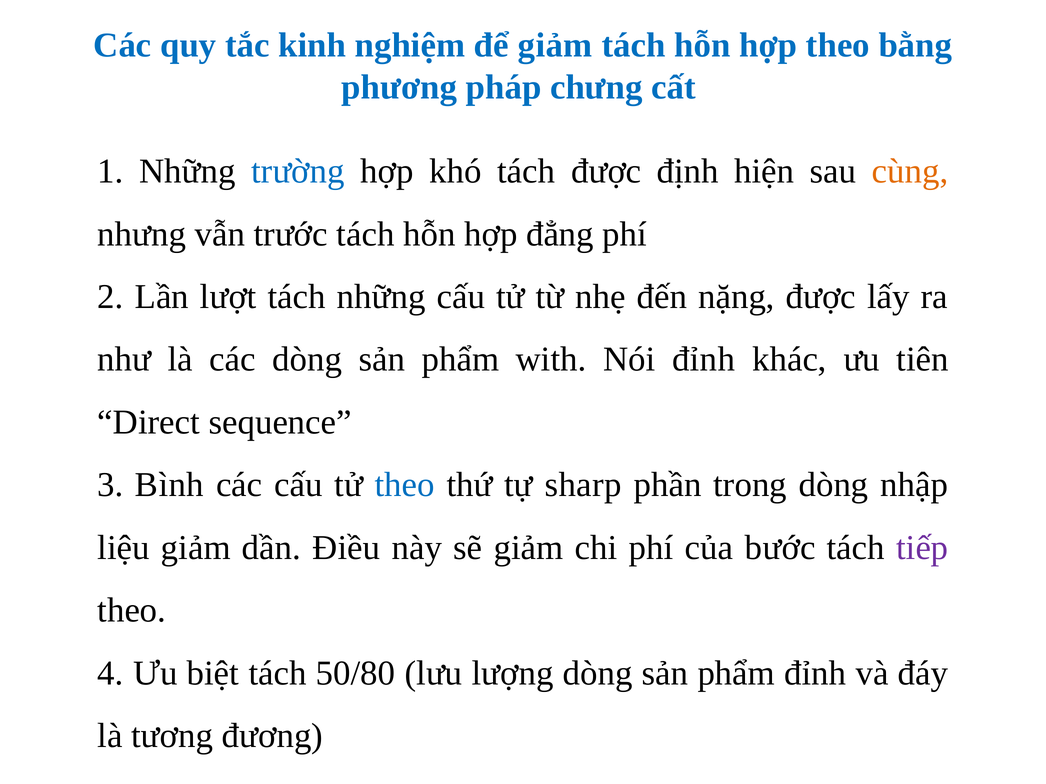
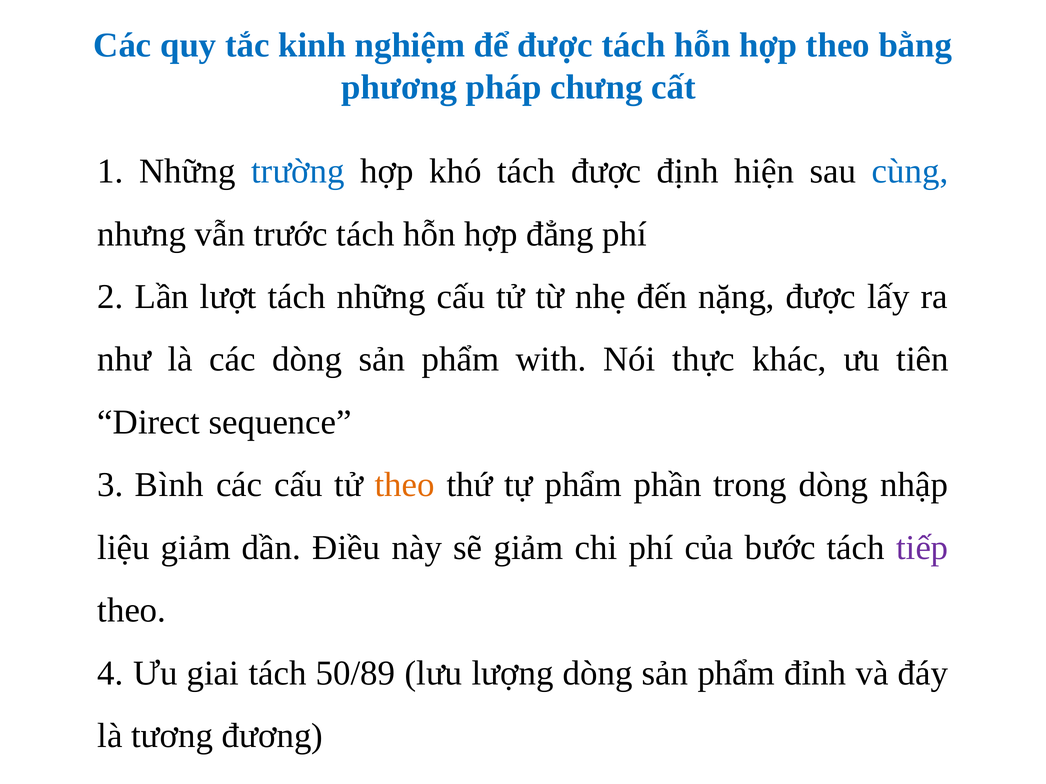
để giảm: giảm -> được (555, 46)
cùng colour: orange -> blue (910, 171)
Nói đỉnh: đỉnh -> thực (704, 360)
theo colour: blue -> orange (405, 485)
tự sharp: sharp -> phẩm (583, 485)
biệt: biệt -> giai (213, 673)
50/80: 50/80 -> 50/89 (356, 673)
